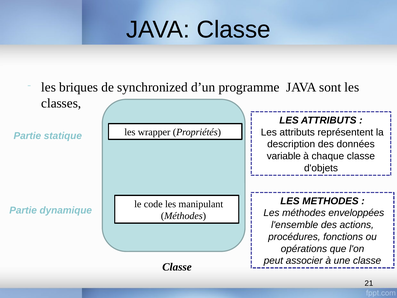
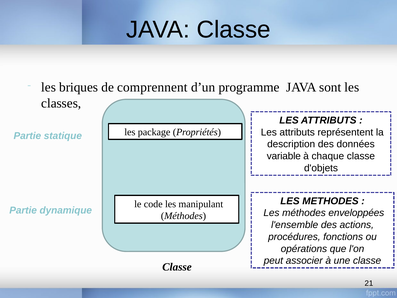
synchronized: synchronized -> comprennent (152, 87)
wrapper: wrapper -> package (154, 132)
